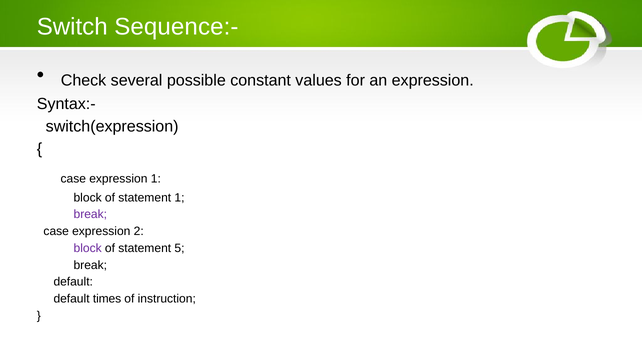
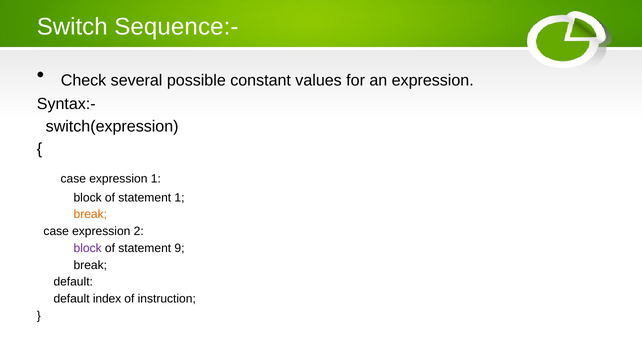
break colour: purple -> orange (90, 215)
5: 5 -> 9 (179, 248)
times: times -> index (107, 299)
